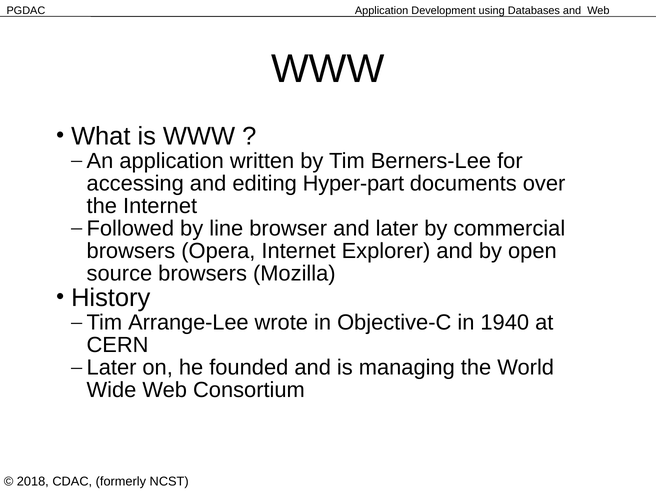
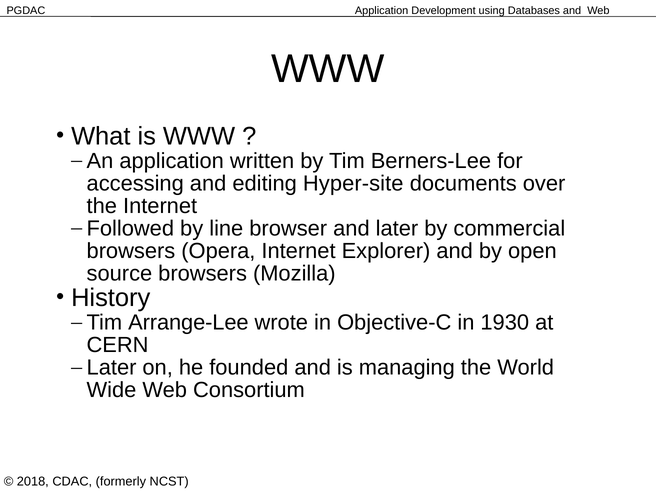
Hyper-part: Hyper-part -> Hyper-site (353, 183)
1940: 1940 -> 1930 (505, 323)
